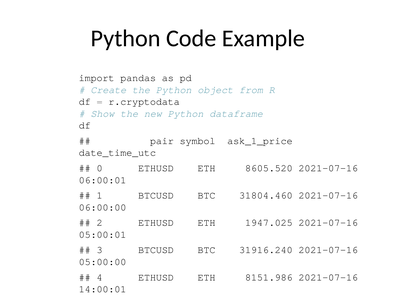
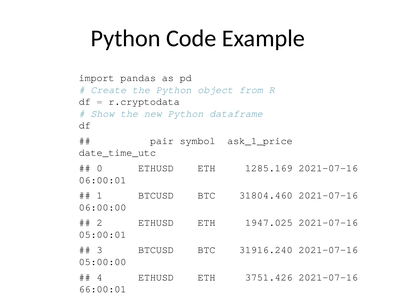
8605.520: 8605.520 -> 1285.169 (269, 168)
8151.986: 8151.986 -> 3751.426 (269, 277)
14:00:01: 14:00:01 -> 66:00:01 (103, 289)
